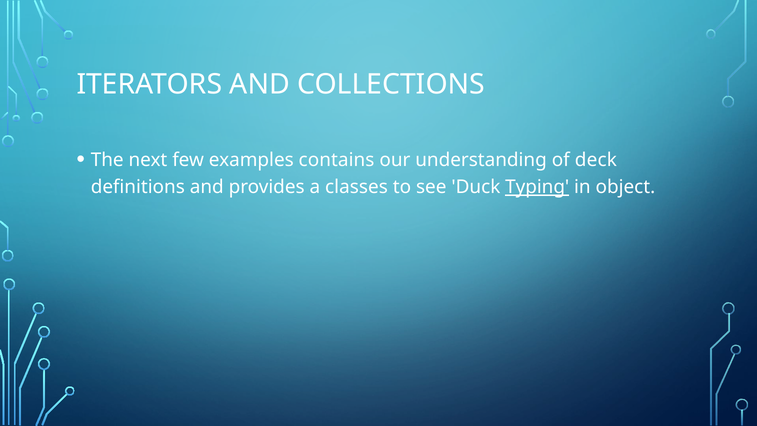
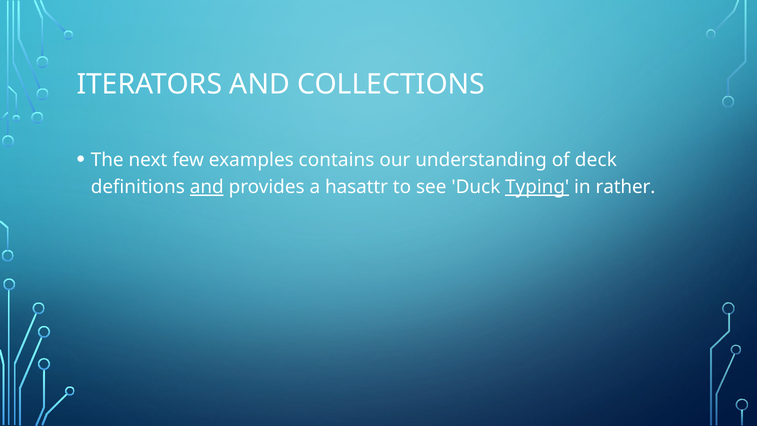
and underline: none -> present (207, 187)
classes: classes -> hasattr (357, 187)
object: object -> rather (625, 187)
